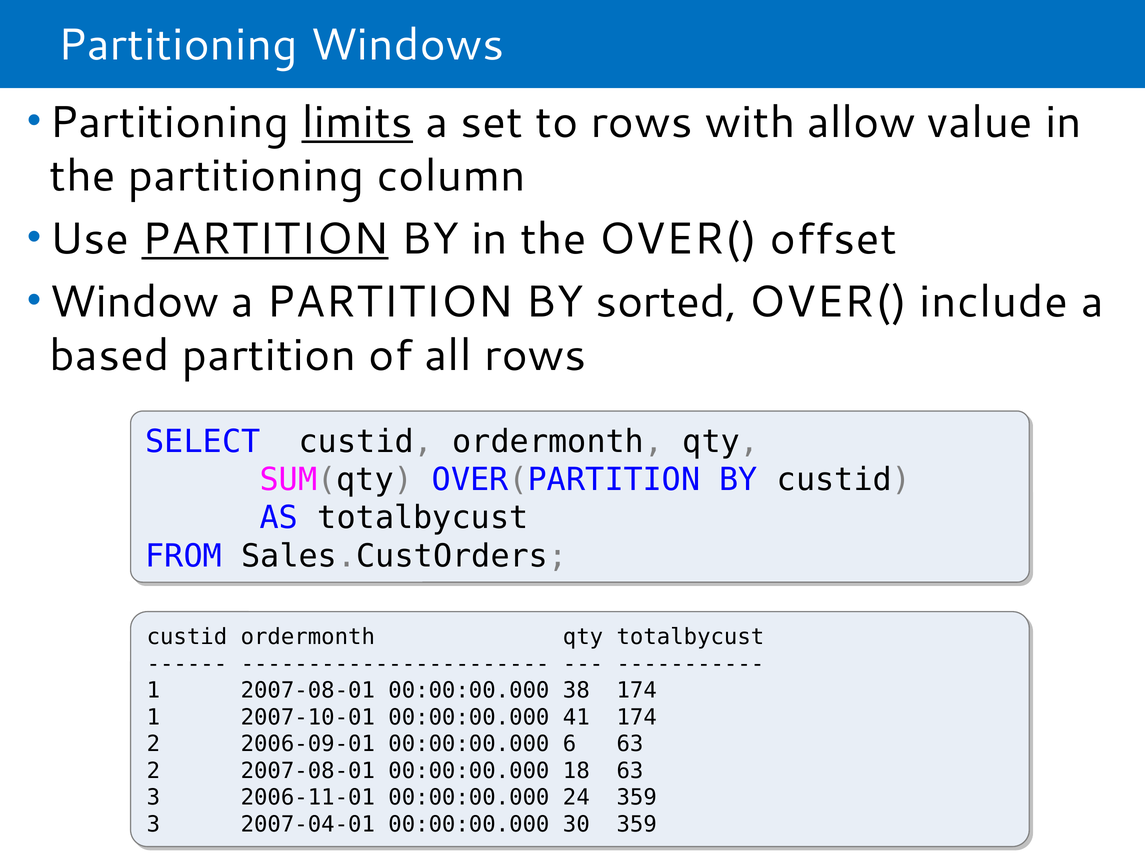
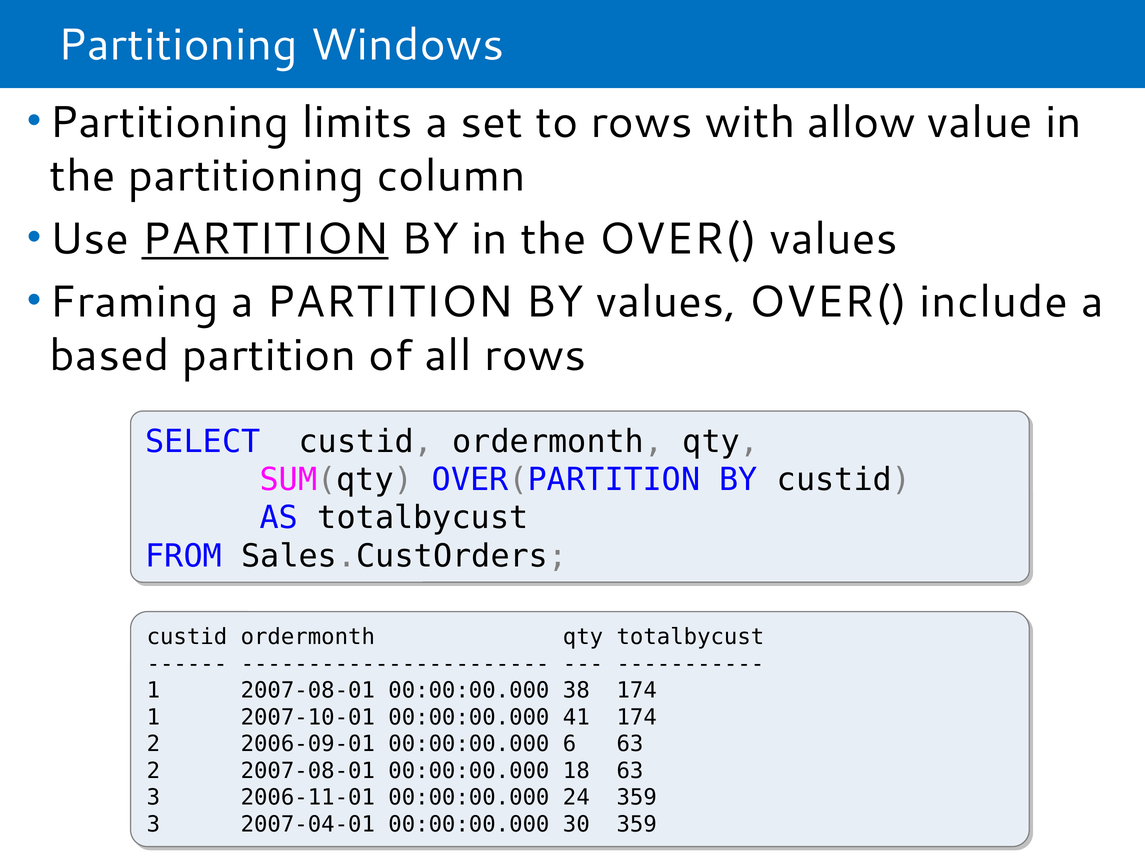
limits underline: present -> none (357, 123)
OVER( offset: offset -> values (834, 239)
Window: Window -> Framing (134, 302)
BY sorted: sorted -> values (666, 302)
